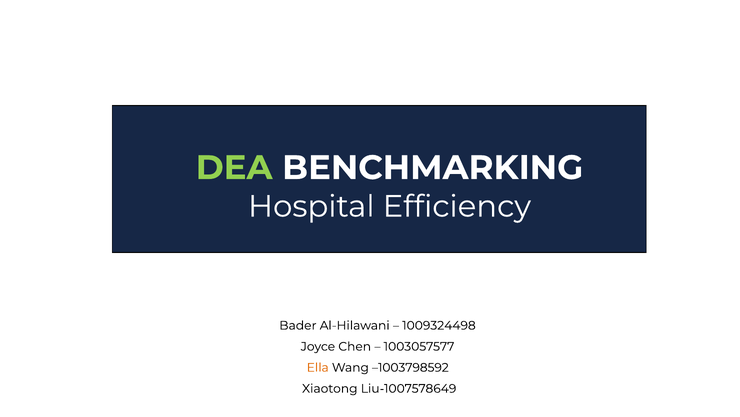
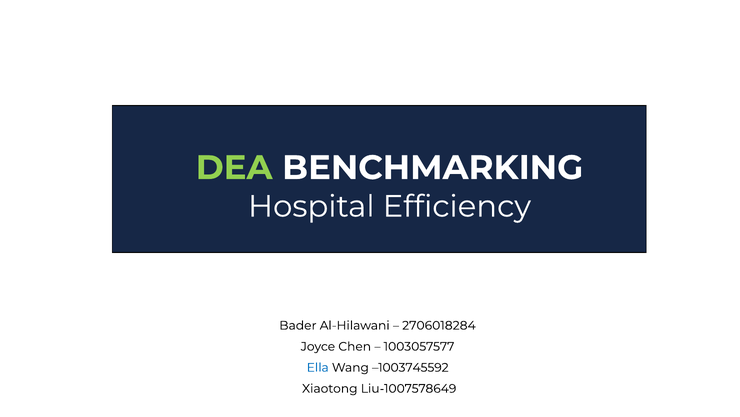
1009324498: 1009324498 -> 2706018284 (439, 325)
Ella colour: orange -> blue (318, 367)
–1003798592: –1003798592 -> –1003745592 (410, 367)
